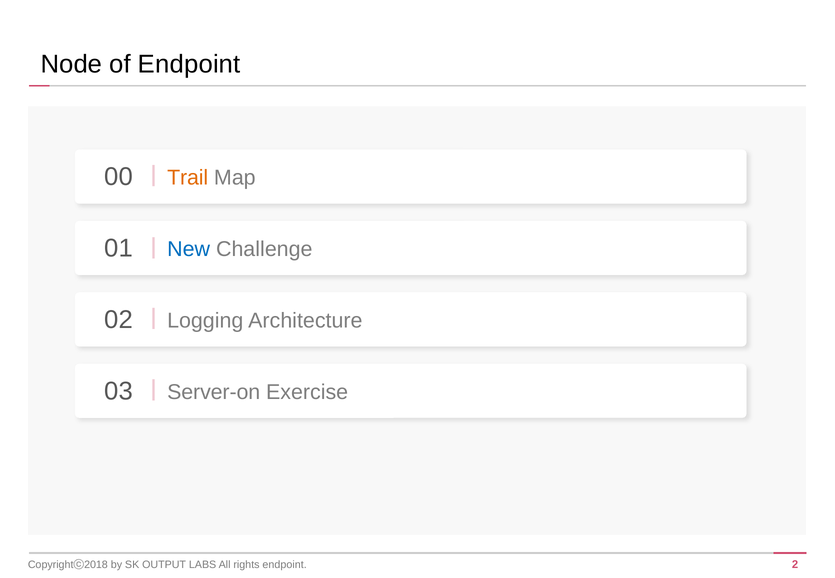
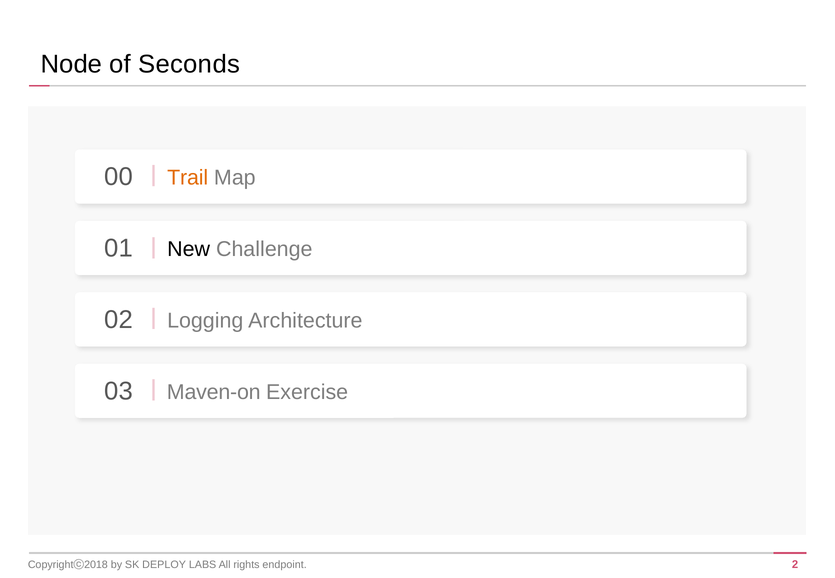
of Endpoint: Endpoint -> Seconds (189, 64)
New colour: blue -> black (189, 249)
Server-on: Server-on -> Maven-on (214, 392)
OUTPUT: OUTPUT -> DEPLOY (164, 565)
